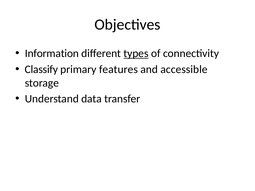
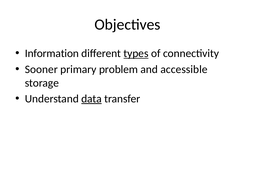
Classify: Classify -> Sooner (41, 69)
features: features -> problem (119, 69)
data underline: none -> present (92, 99)
